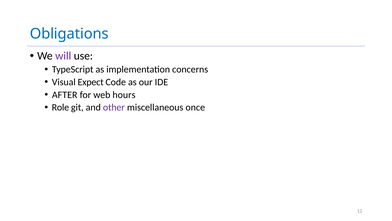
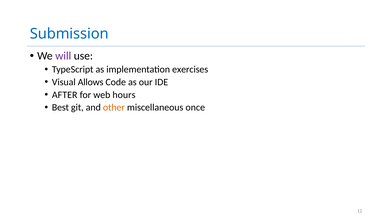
Obligations: Obligations -> Submission (69, 34)
concerns: concerns -> exercises (190, 69)
Expect: Expect -> Allows (91, 82)
Role: Role -> Best (60, 107)
other colour: purple -> orange (114, 107)
